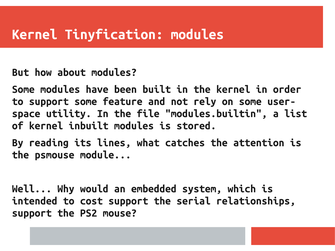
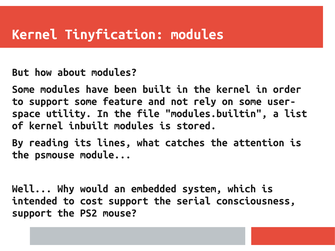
relationships: relationships -> consciousness (256, 201)
